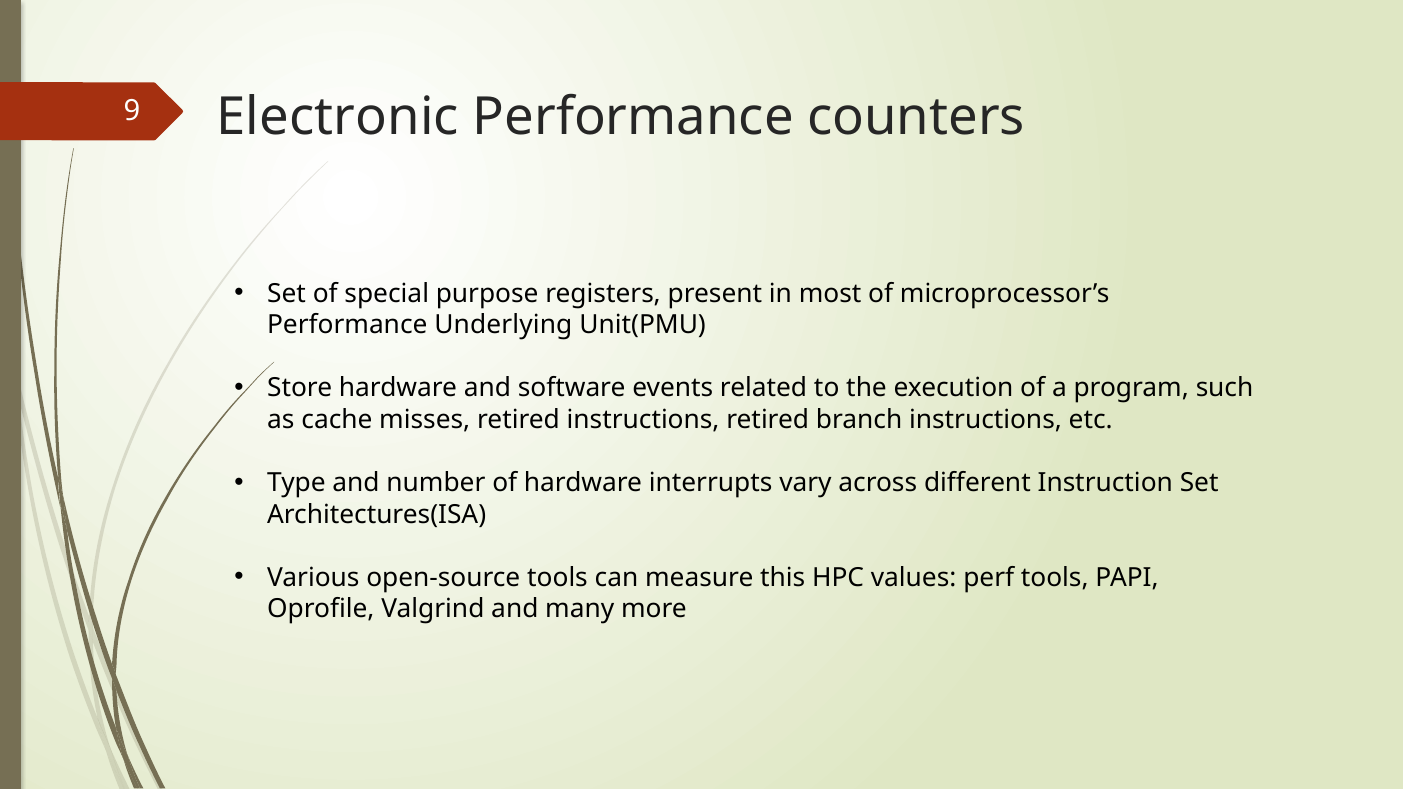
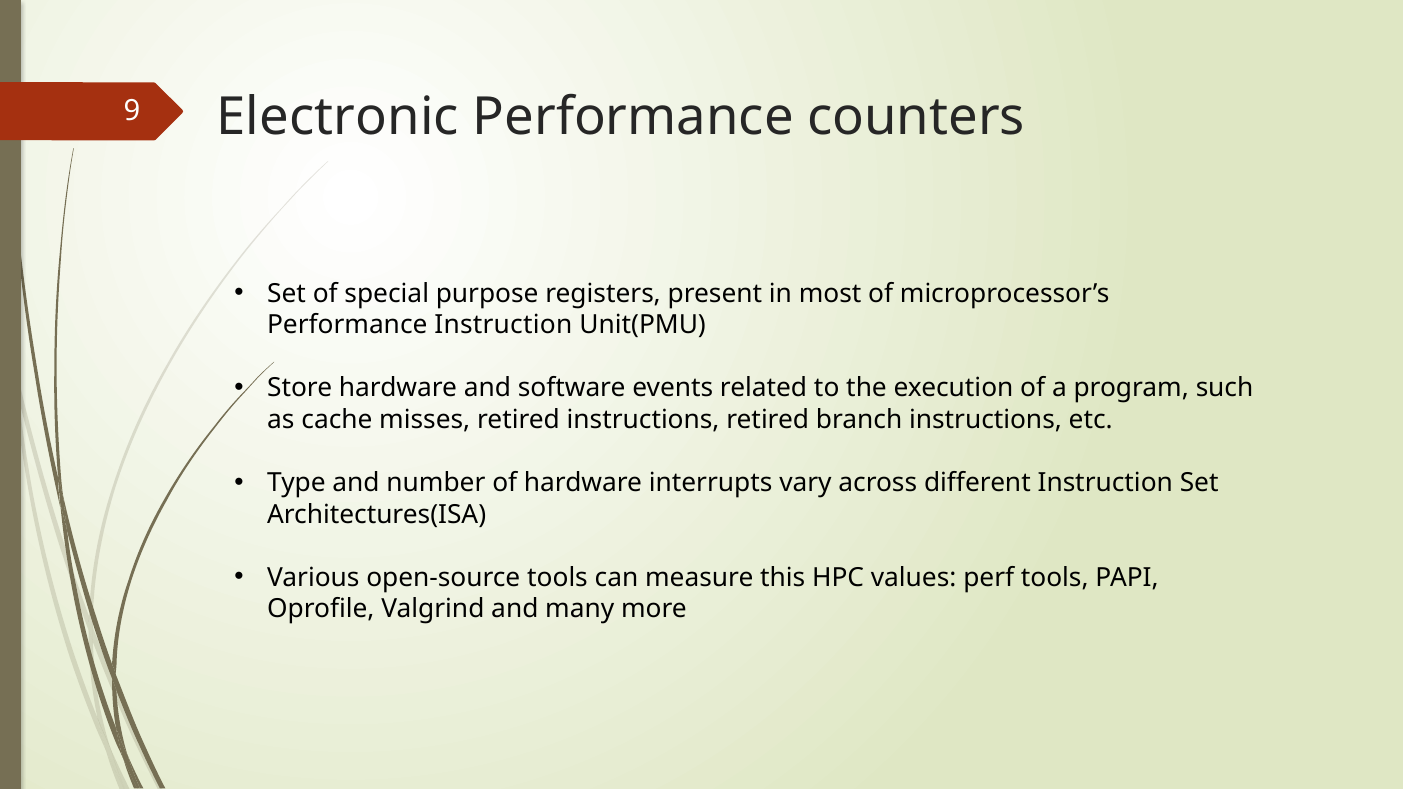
Performance Underlying: Underlying -> Instruction (503, 325)
